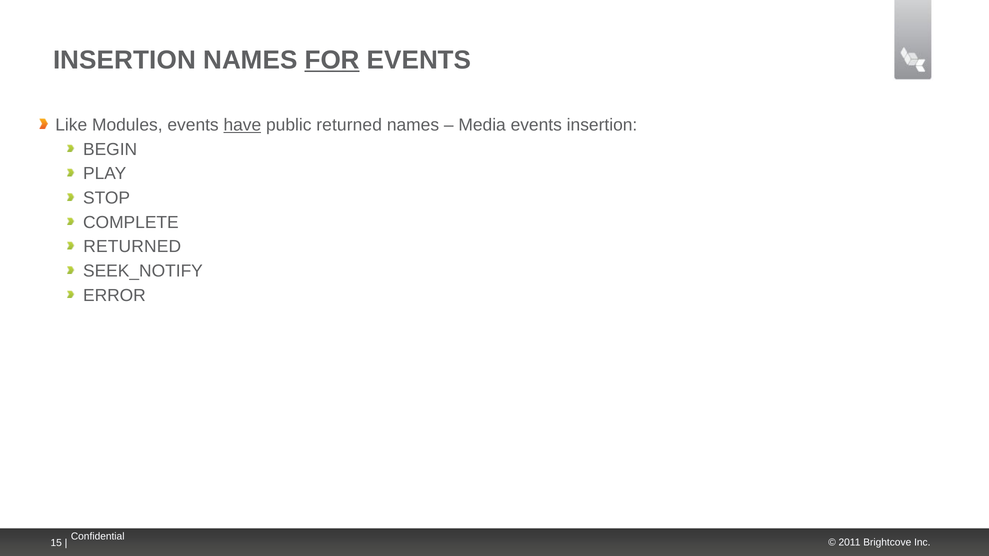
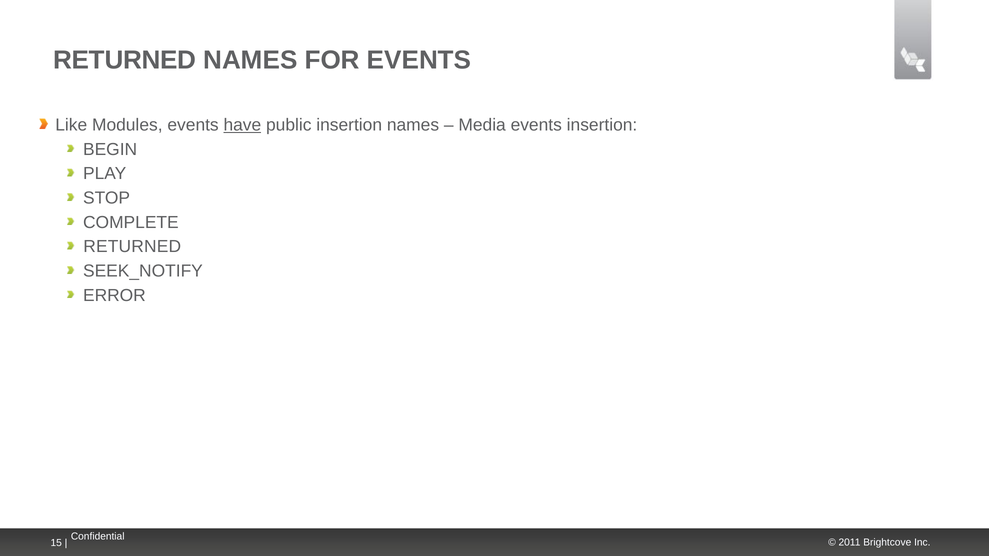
INSERTION: INSERTION -> RETURNED (125, 60)
FOR underline: present -> none (332, 60)
public returned: returned -> insertion (349, 125)
